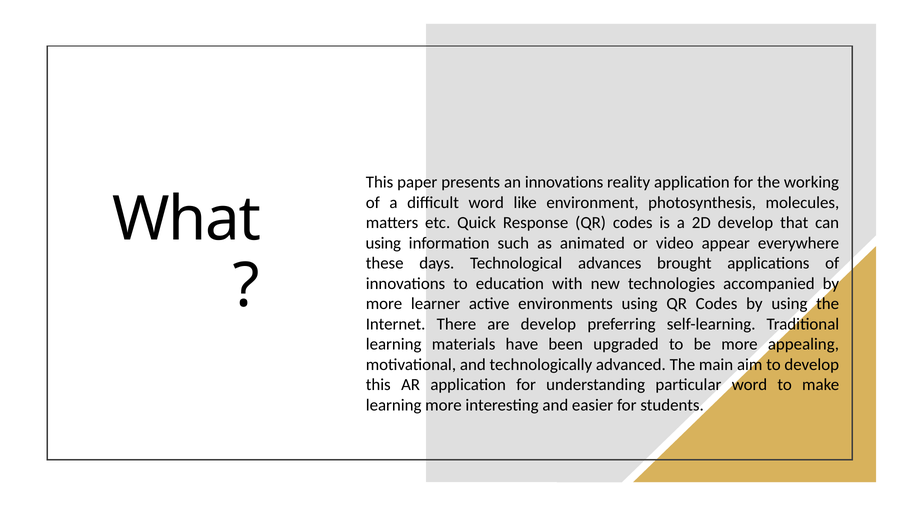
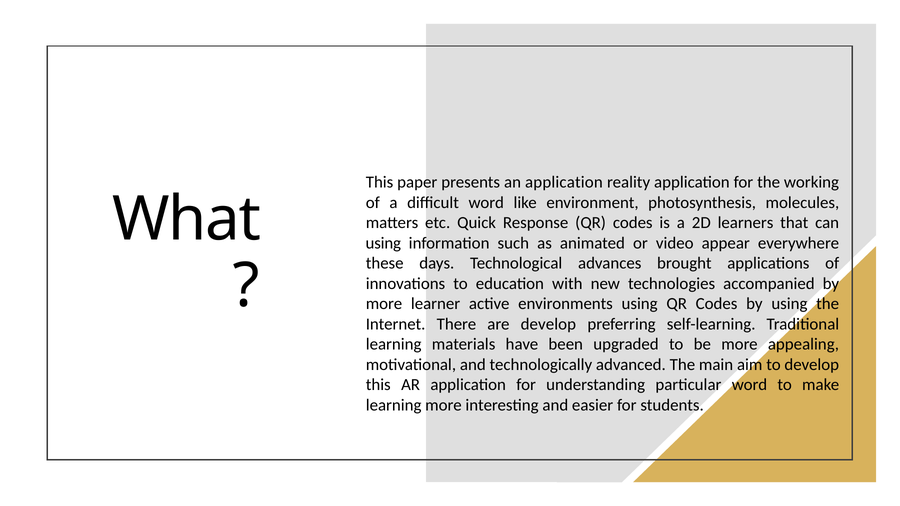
an innovations: innovations -> application (564, 182)
2D develop: develop -> learners (746, 223)
